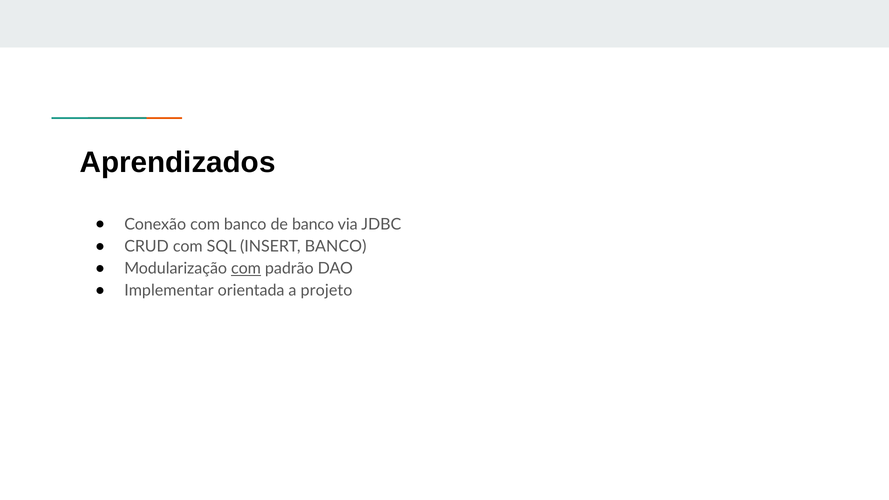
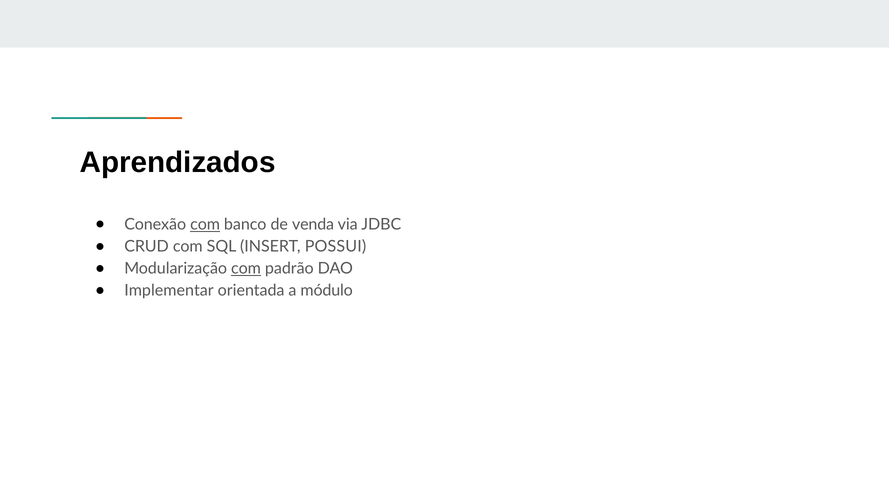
com underline: none -> present (205, 225)
de banco: banco -> venda (313, 225)
INSERT BANCO: BANCO -> POSSUI (336, 247)
projeto: projeto -> módulo (327, 291)
